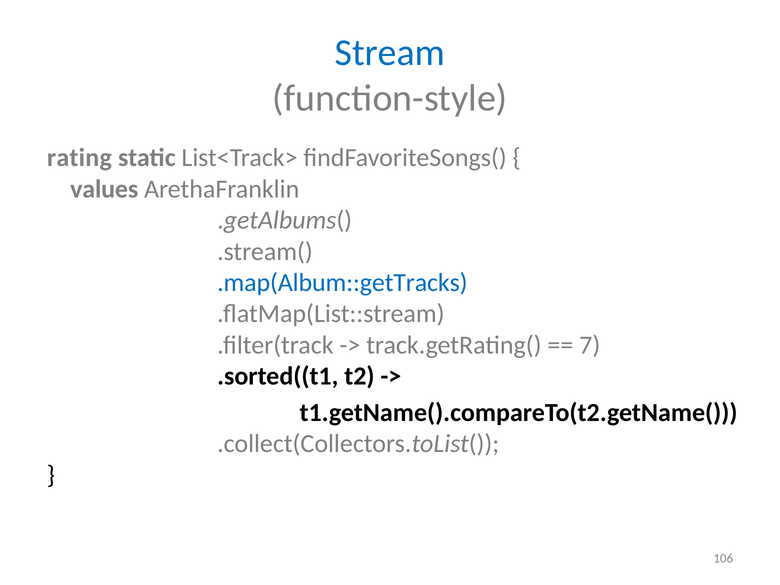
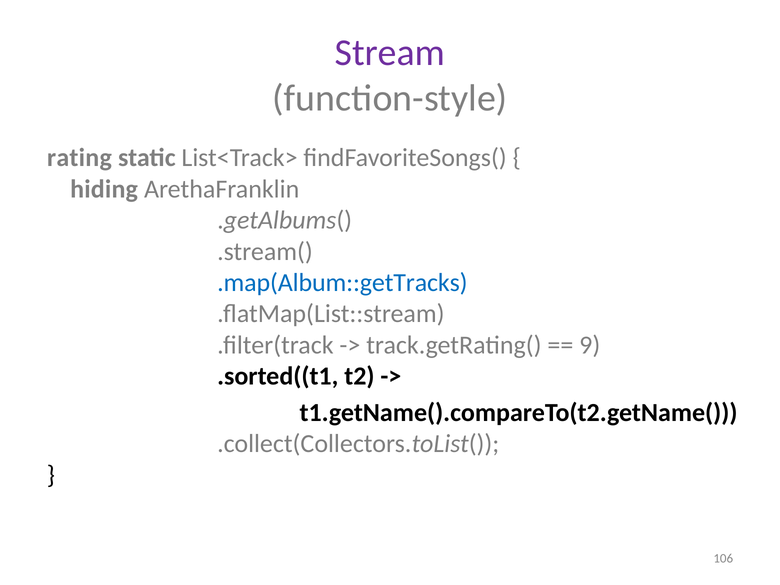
Stream colour: blue -> purple (390, 53)
values: values -> hiding (104, 189)
7: 7 -> 9 (590, 345)
